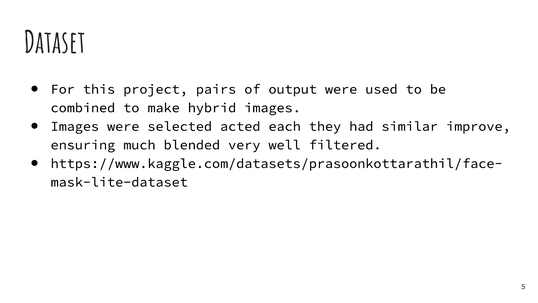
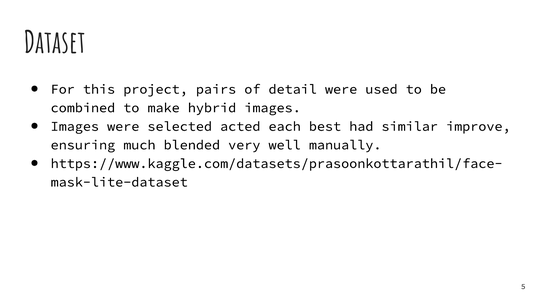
output: output -> detail (293, 89)
they: they -> best (325, 126)
filtered: filtered -> manually (345, 145)
